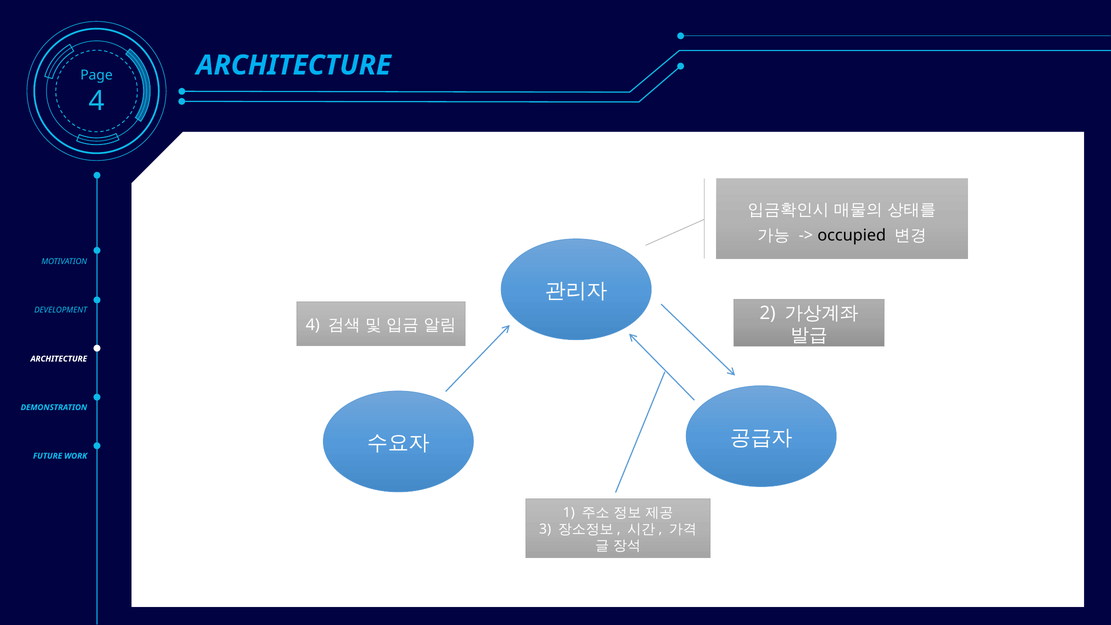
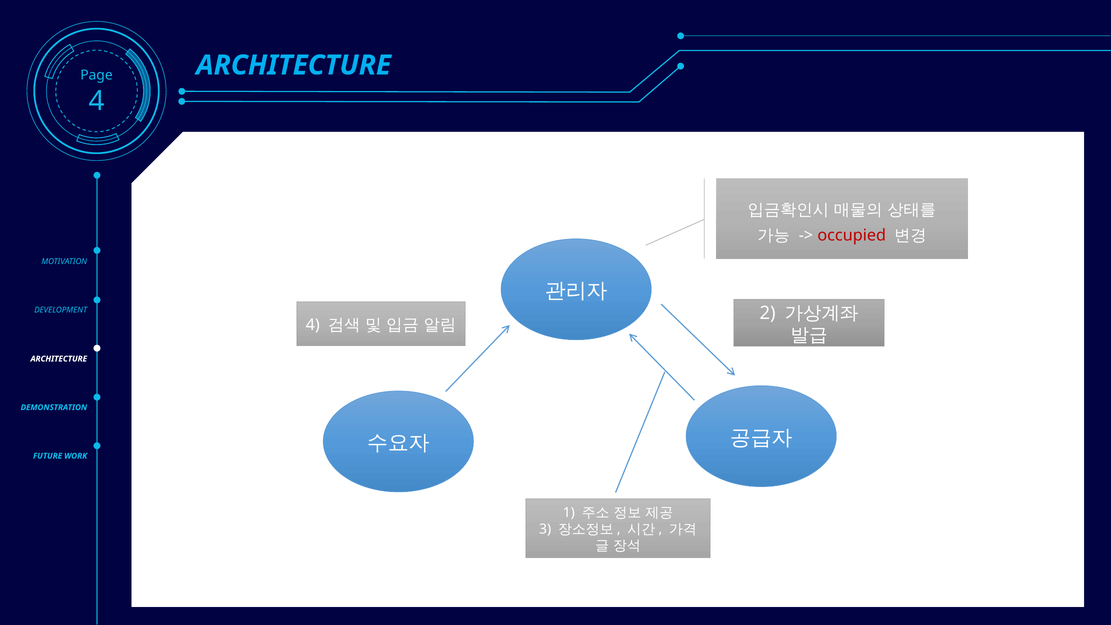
occupied colour: black -> red (852, 235)
